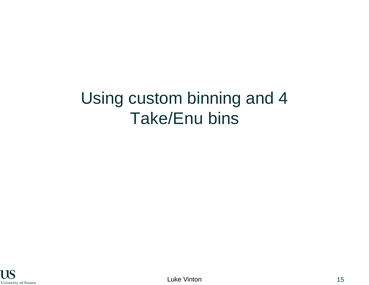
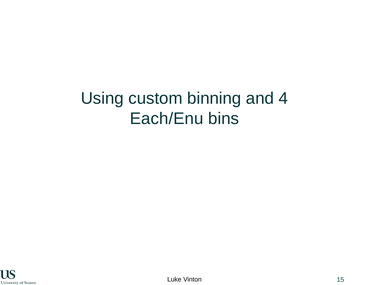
Take/Enu: Take/Enu -> Each/Enu (167, 119)
